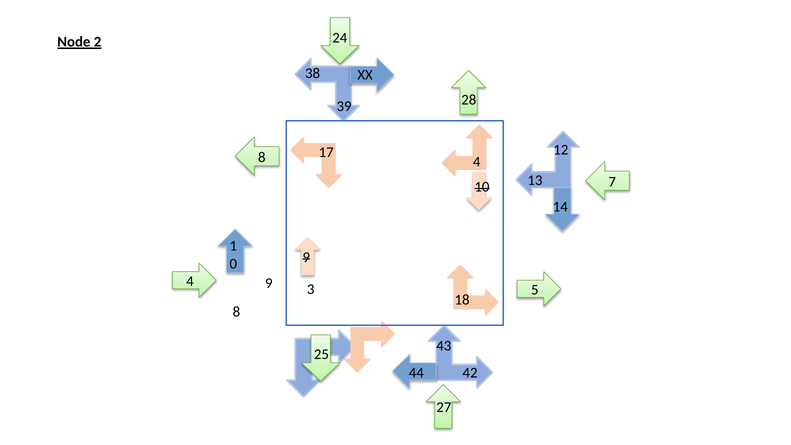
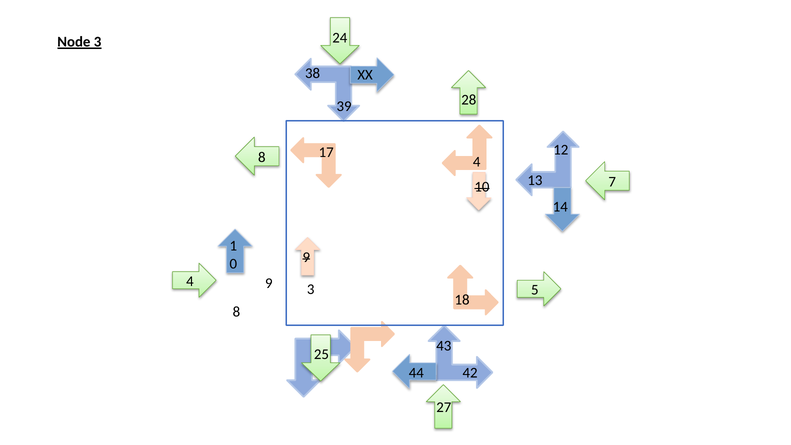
Node 2: 2 -> 3 (98, 42)
